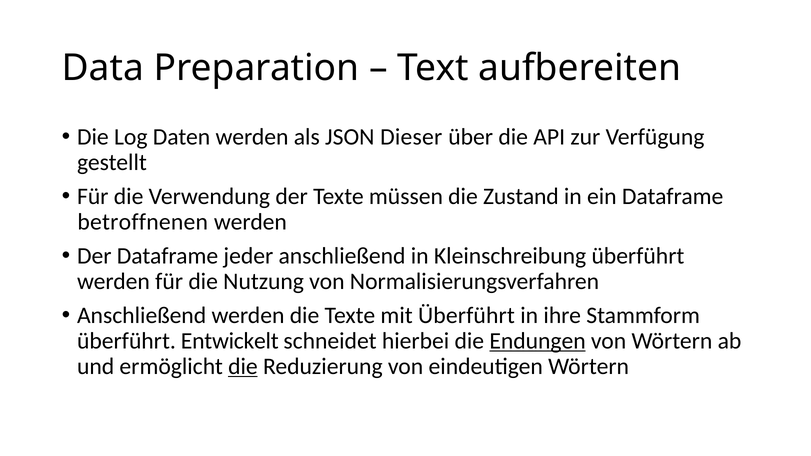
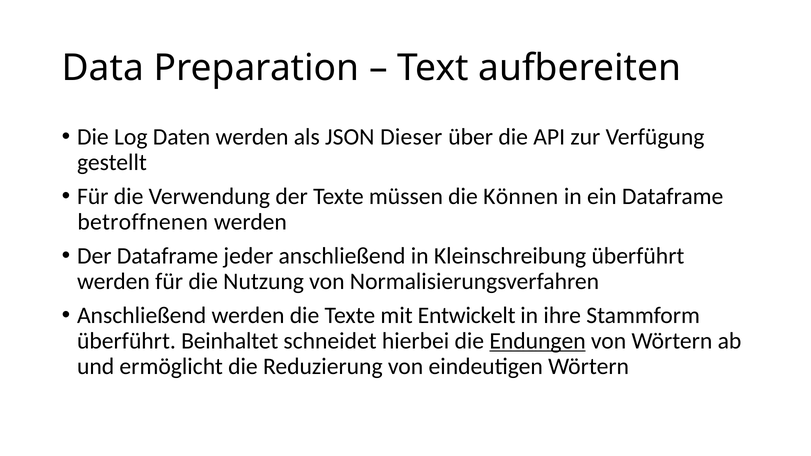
Zustand: Zustand -> Können (521, 197)
mit Überführt: Überführt -> Entwickelt (467, 315)
Entwickelt: Entwickelt -> Beinhaltet (230, 341)
die underline: present -> none (243, 366)
